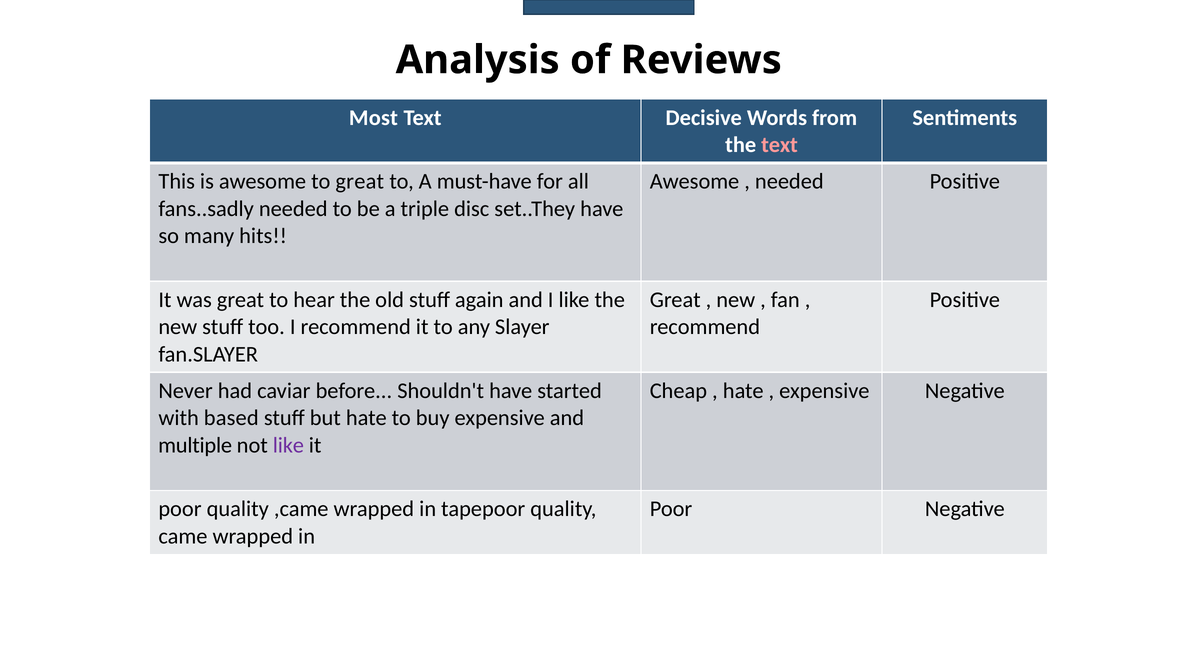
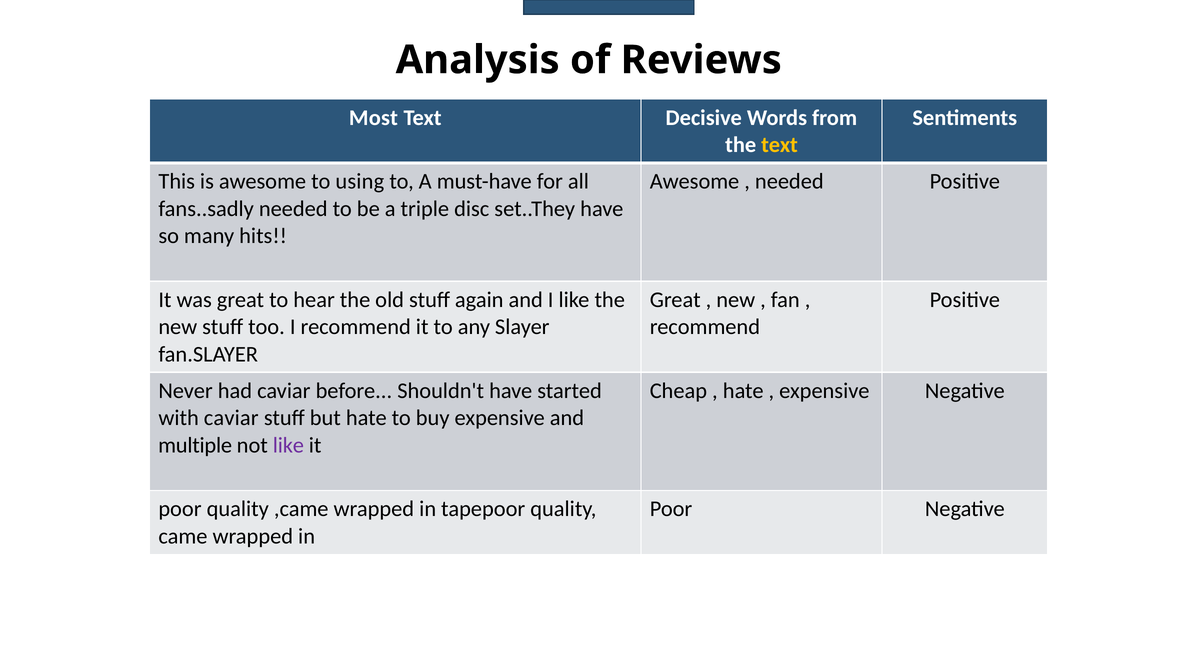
text colour: pink -> yellow (780, 145)
to great: great -> using (360, 182)
with based: based -> caviar (231, 418)
